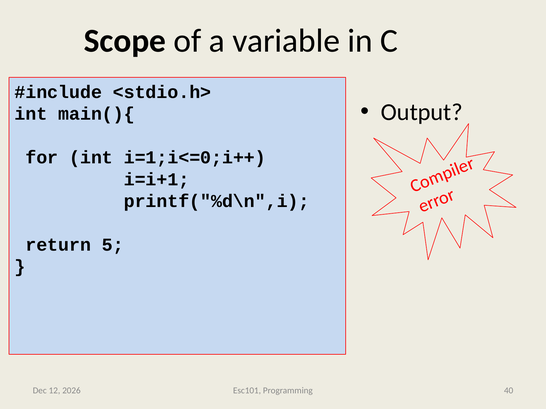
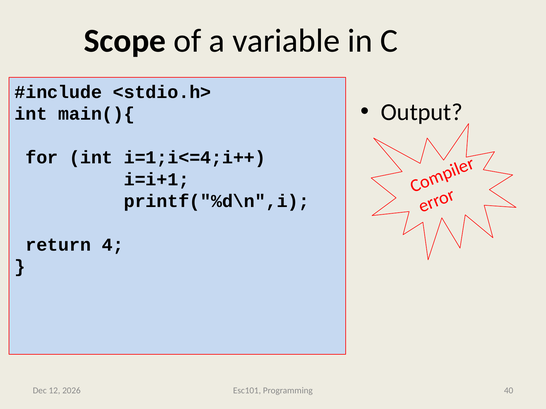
i=1;i<=0;i++: i=1;i<=0;i++ -> i=1;i<=4;i++ (195, 158)
5: 5 -> 4 (113, 245)
